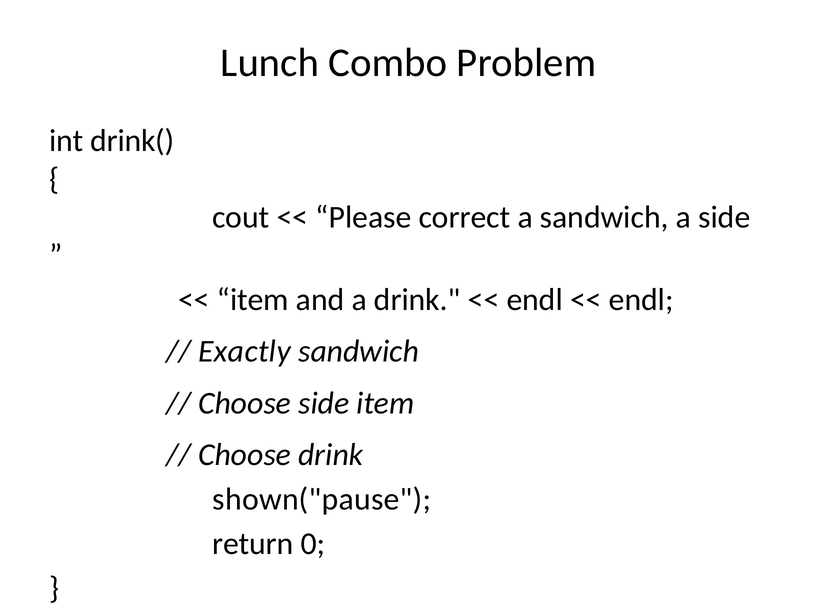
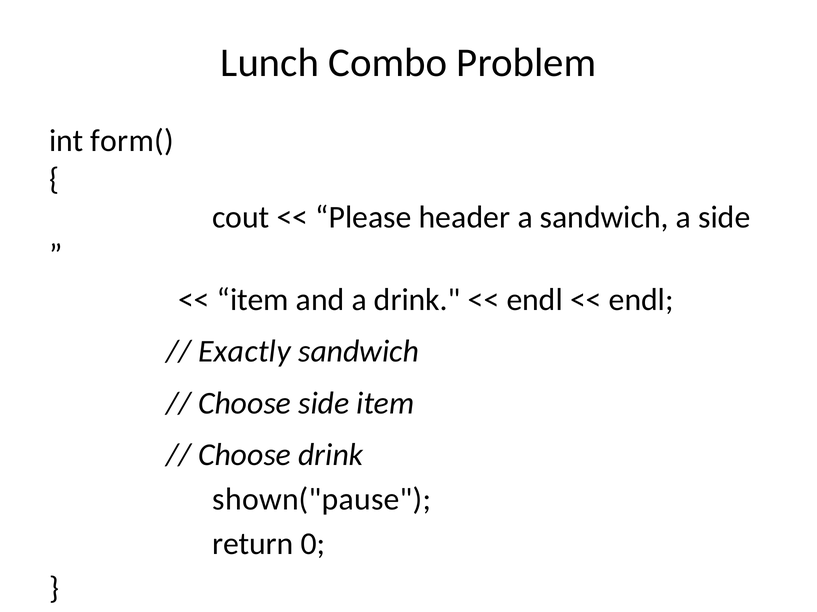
drink(: drink( -> form( (132, 141)
correct: correct -> header (464, 217)
